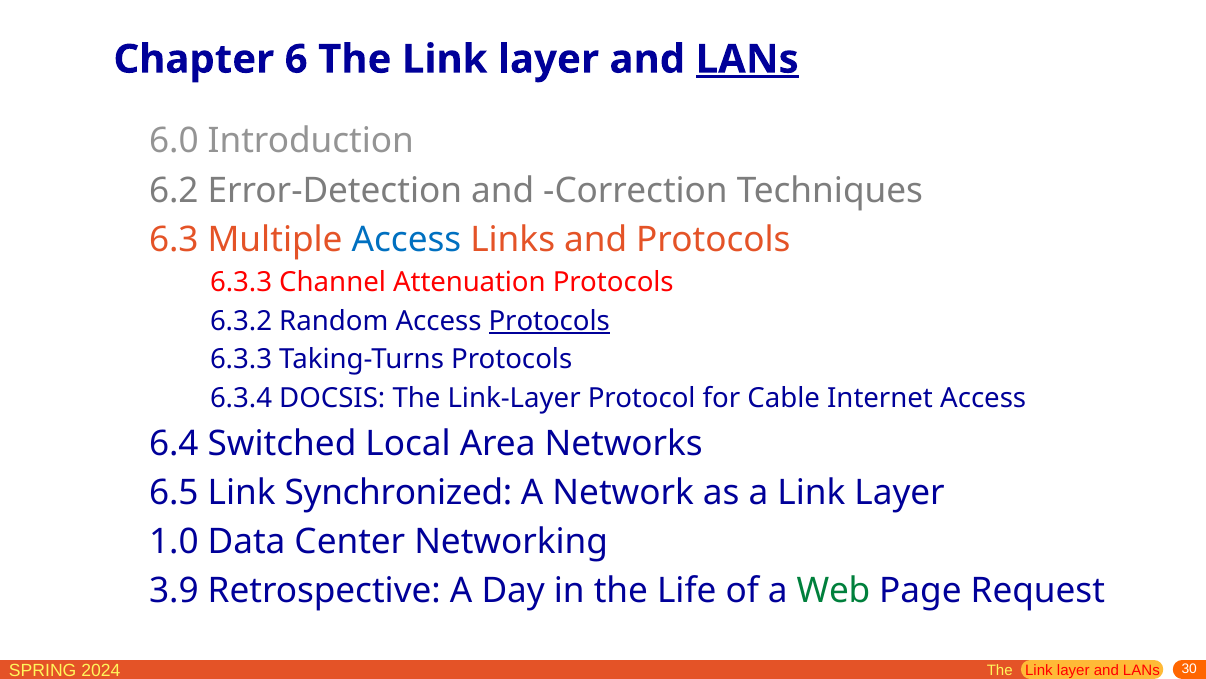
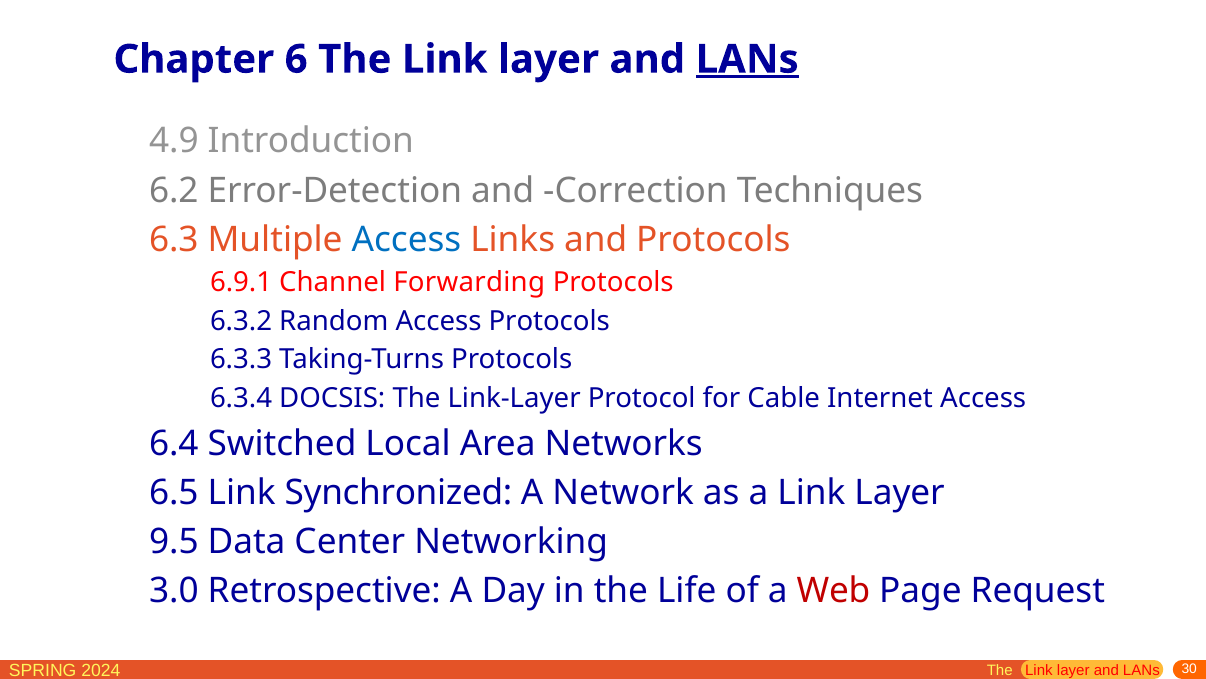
6.0: 6.0 -> 4.9 (174, 141)
6.3.3: 6.3.3 -> 6.9.1 (241, 282)
Attenuation: Attenuation -> Forwarding (469, 282)
Protocols underline: present -> none (549, 321)
1.0: 1.0 -> 9.5 (174, 542)
3.9: 3.9 -> 3.0 (174, 591)
Web colour: green -> red (834, 591)
